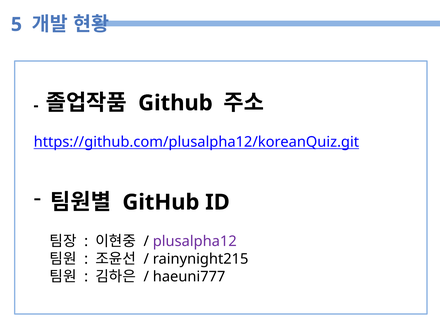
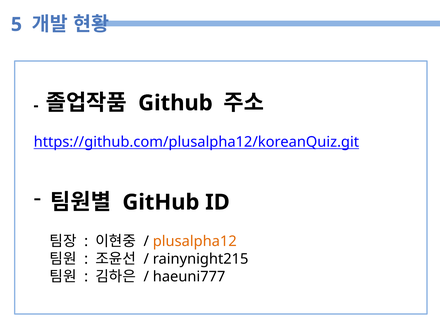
plusalpha12 colour: purple -> orange (195, 241)
